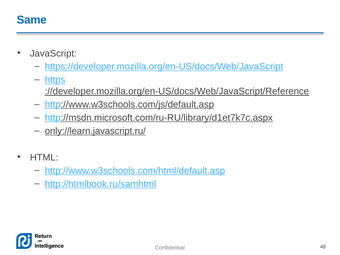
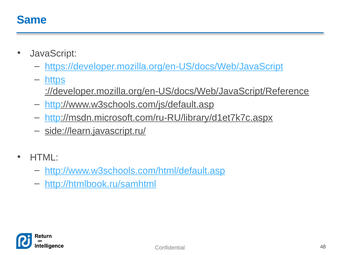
only://learn.javascript.ru/: only://learn.javascript.ru/ -> side://learn.javascript.ru/ (95, 131)
